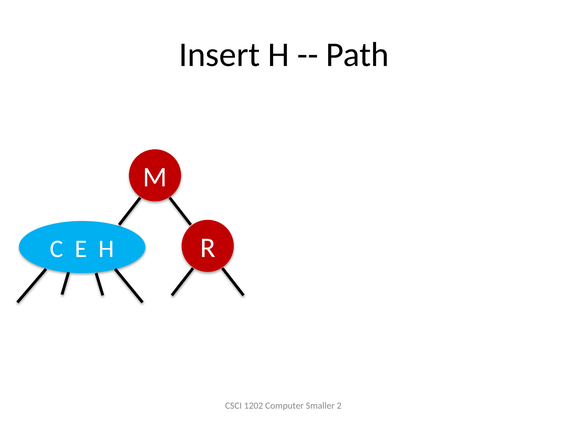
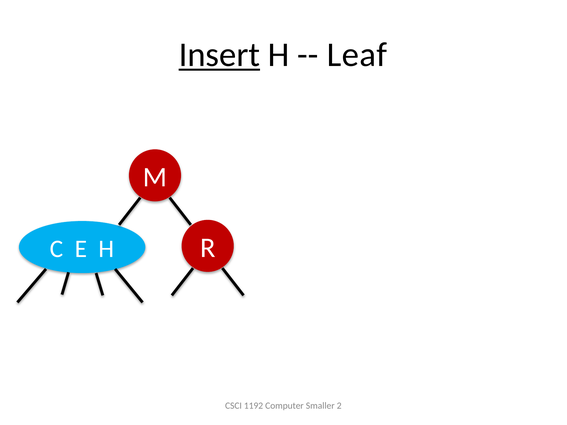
Insert underline: none -> present (219, 55)
Path: Path -> Leaf (357, 55)
1202: 1202 -> 1192 (254, 406)
